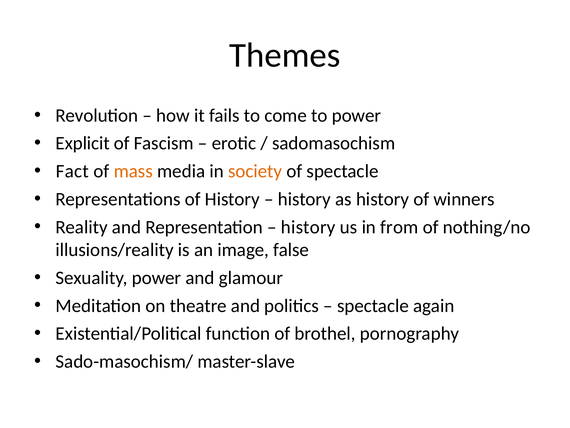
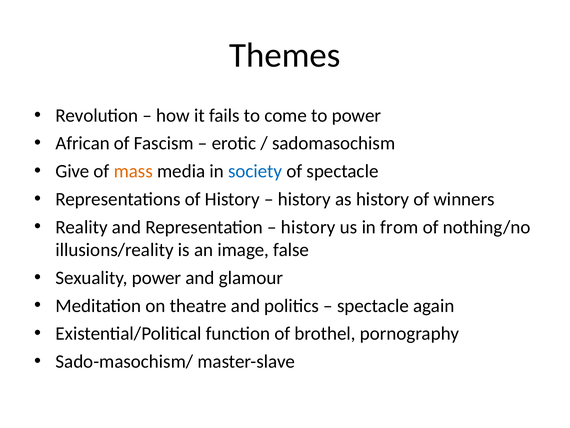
Explicit: Explicit -> African (83, 143)
Fact: Fact -> Give (73, 171)
society colour: orange -> blue (255, 171)
